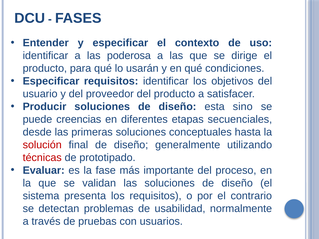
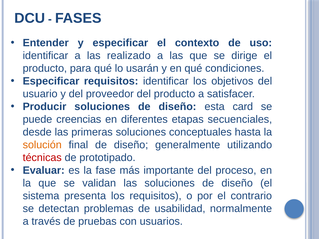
poderosa: poderosa -> realizado (129, 56)
sino: sino -> card (243, 107)
solución colour: red -> orange (42, 145)
